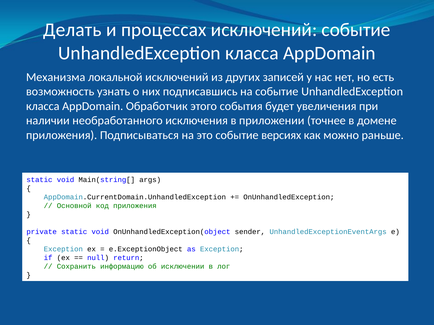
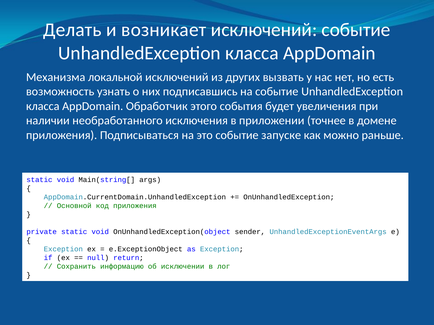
процессах: процессах -> возникает (164, 30)
записей: записей -> вызвать (283, 77)
версиях: версиях -> запуске (281, 135)
